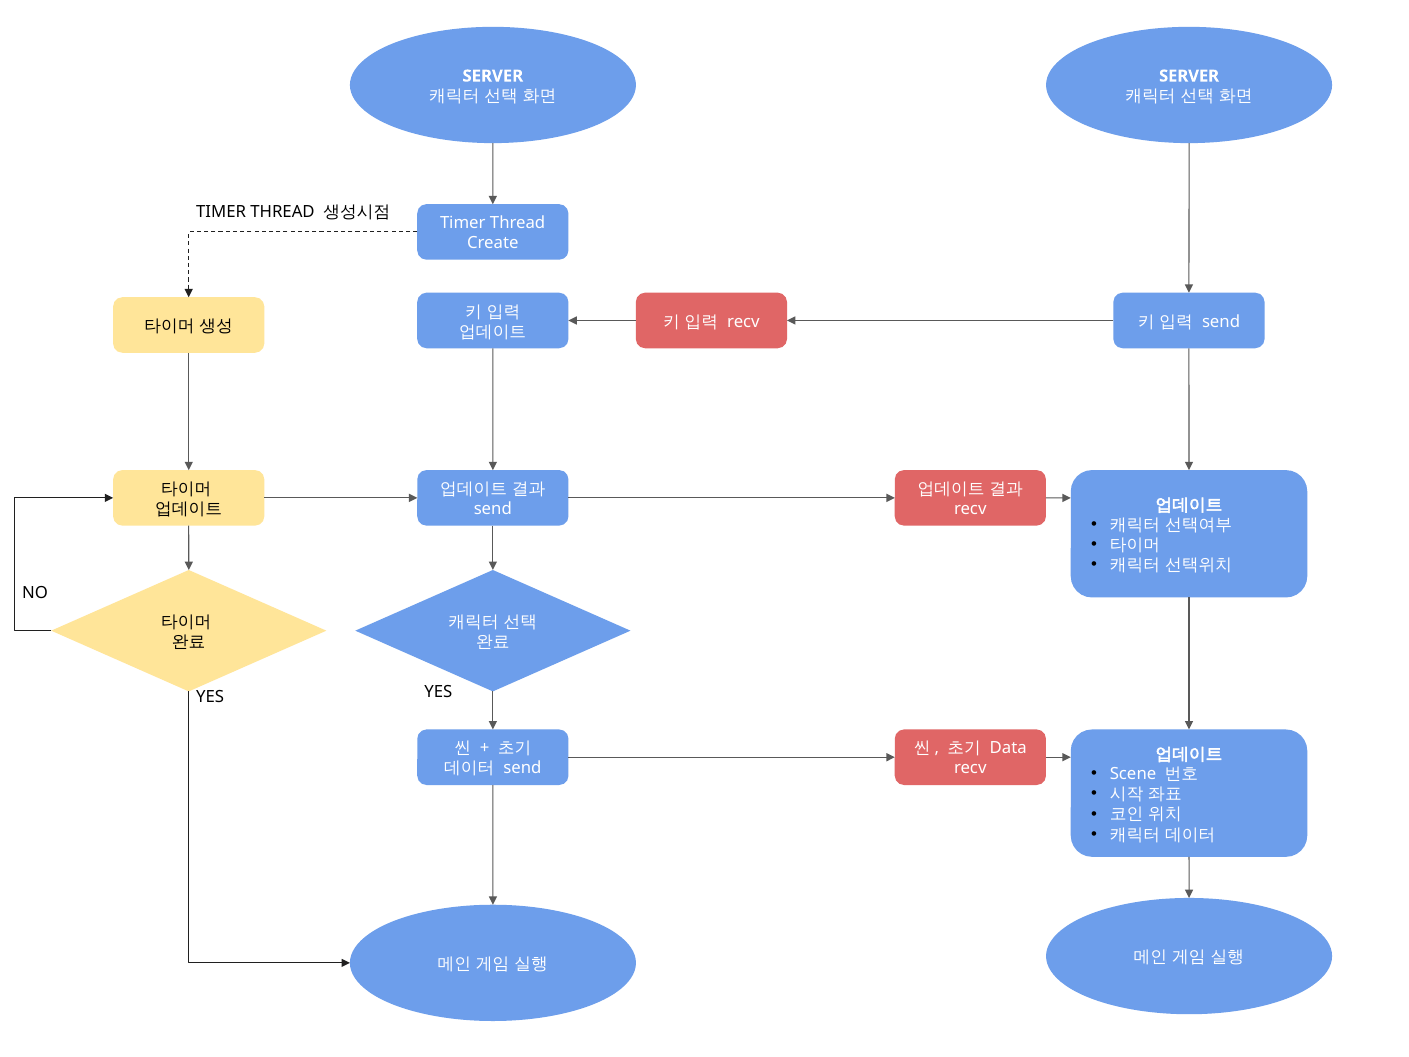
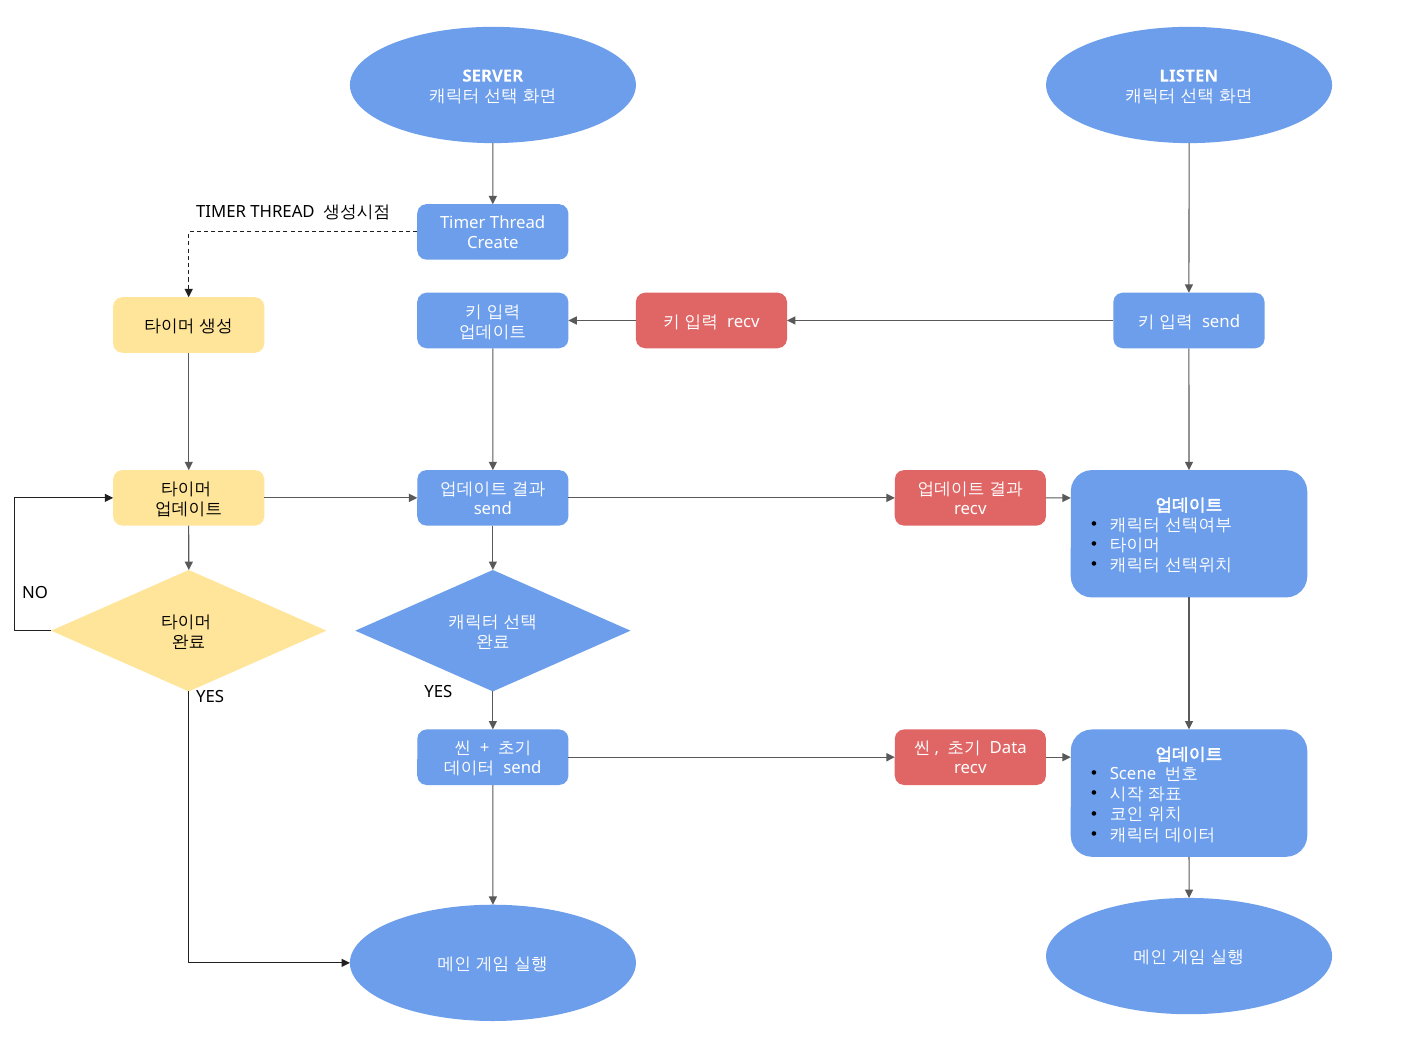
SERVER: SERVER -> LISTEN (1189, 76)
